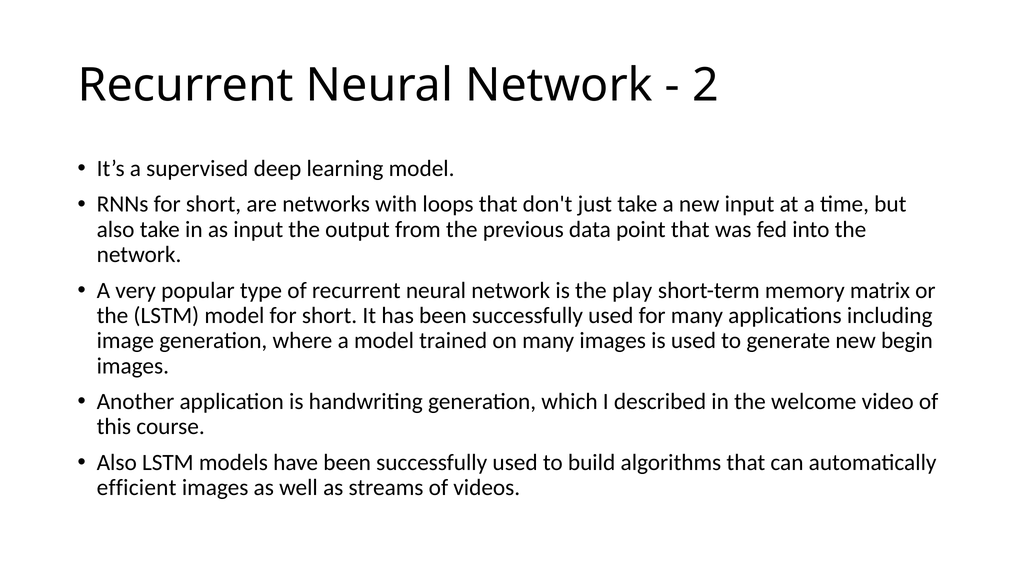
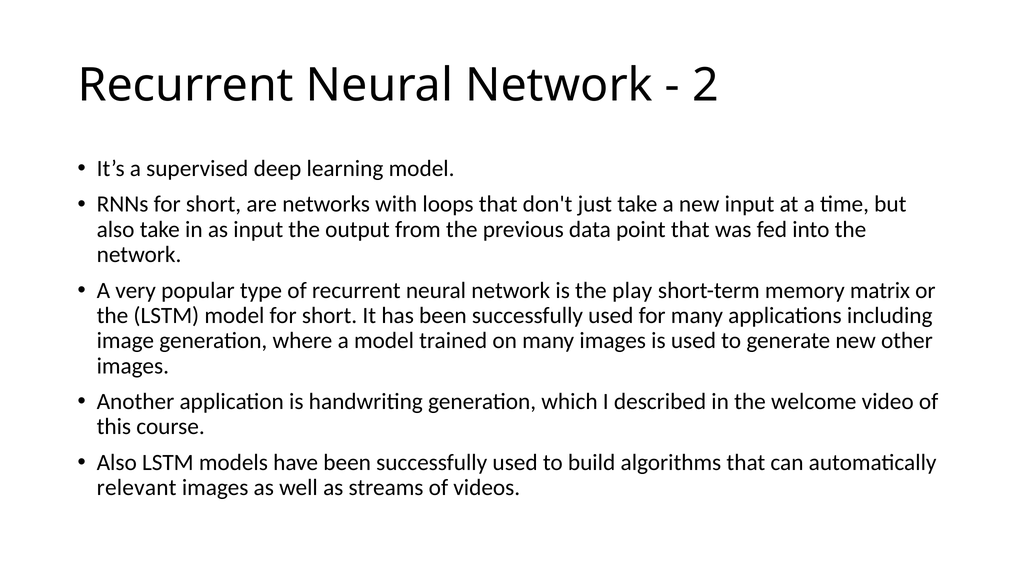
begin: begin -> other (907, 341)
efficient: efficient -> relevant (137, 488)
